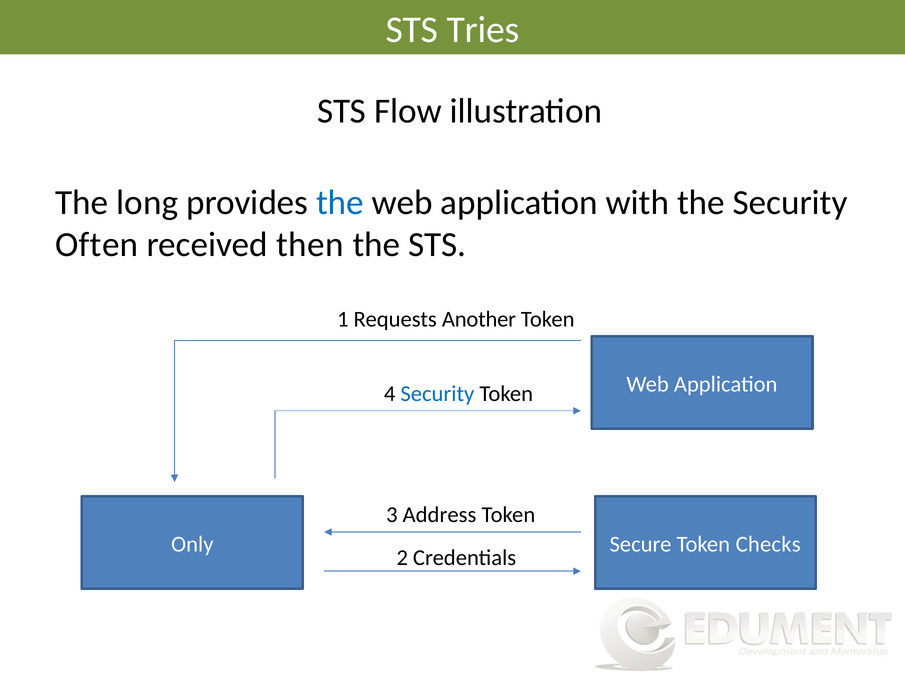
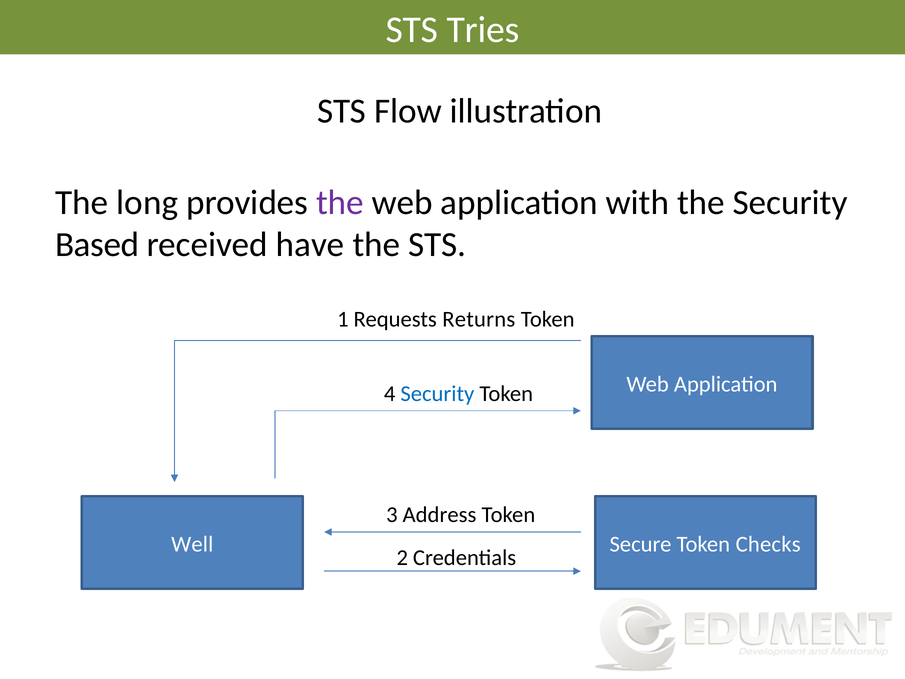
the colour: blue -> purple (340, 202)
Often: Often -> Based (97, 245)
then: then -> have (310, 245)
Another: Another -> Returns (479, 319)
Only: Only -> Well (192, 544)
